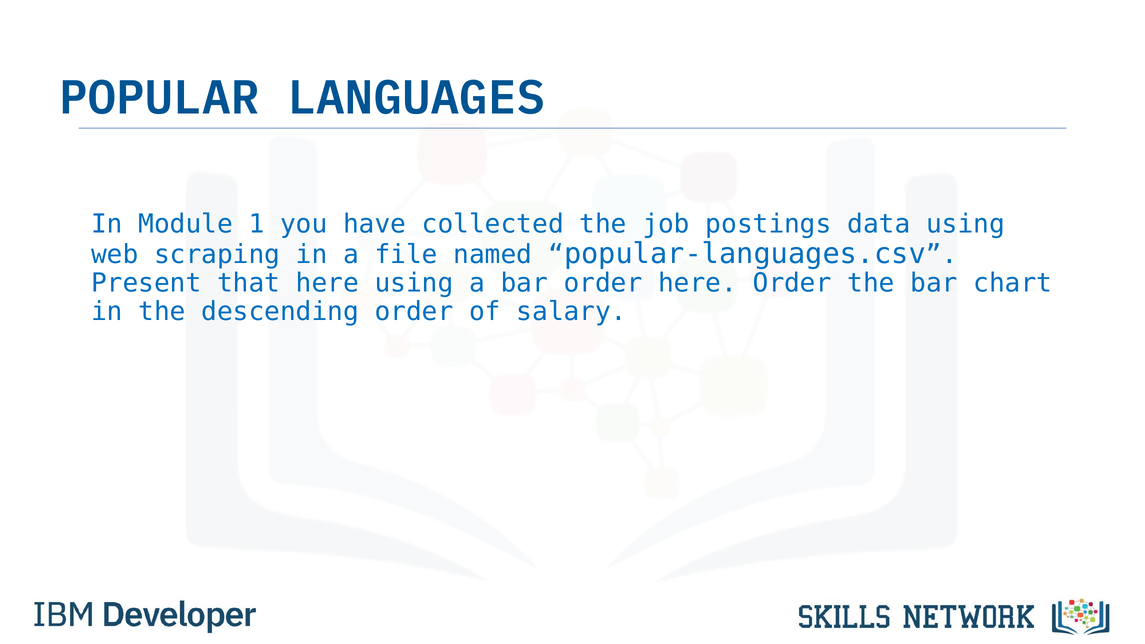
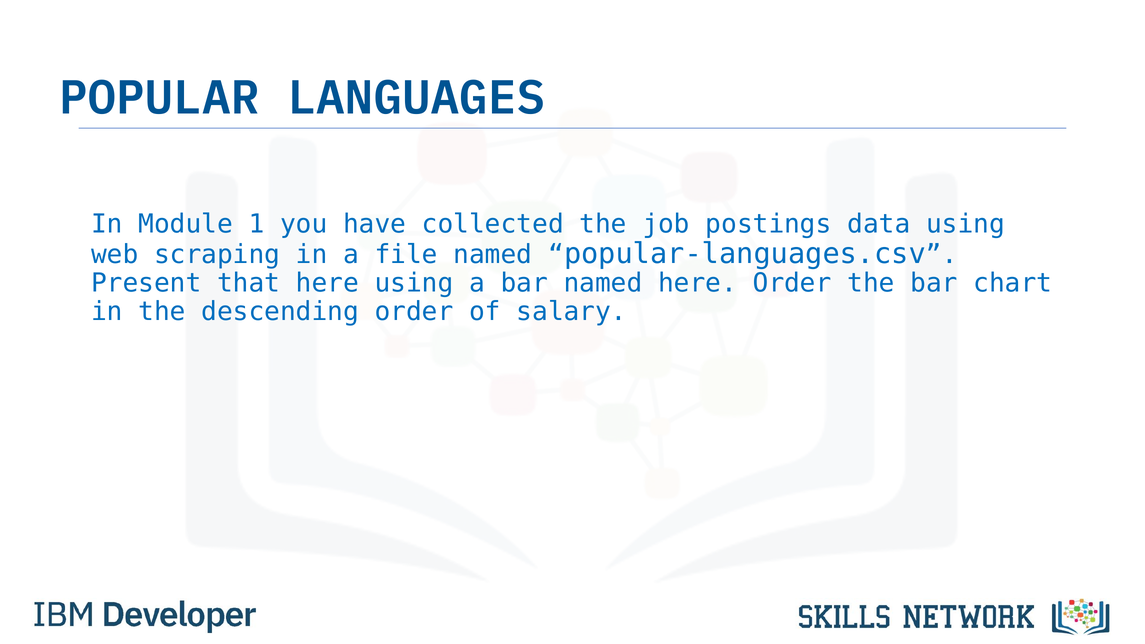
bar order: order -> named (603, 283)
